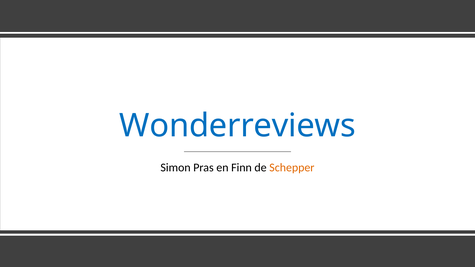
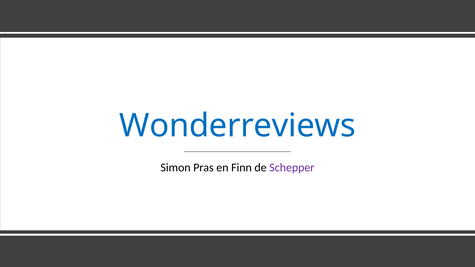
Schepper colour: orange -> purple (292, 168)
